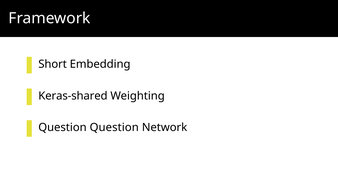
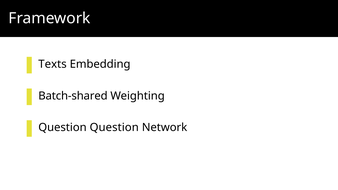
Short: Short -> Texts (53, 64)
Keras-shared: Keras-shared -> Batch-shared (73, 96)
